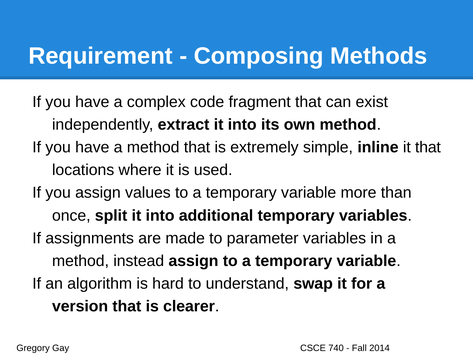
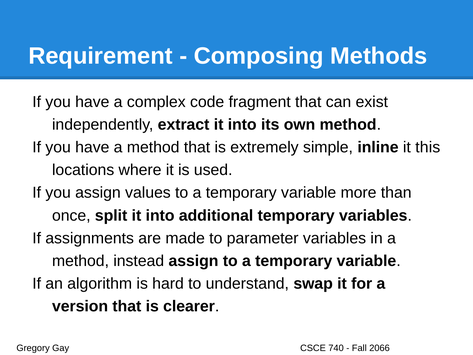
it that: that -> this (428, 147)
2014: 2014 -> 2066 (380, 348)
